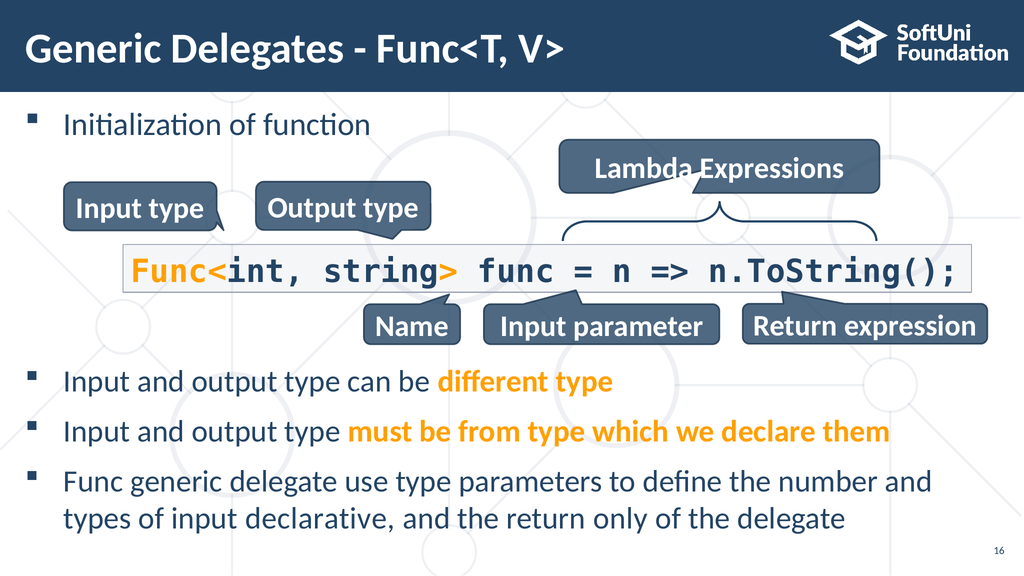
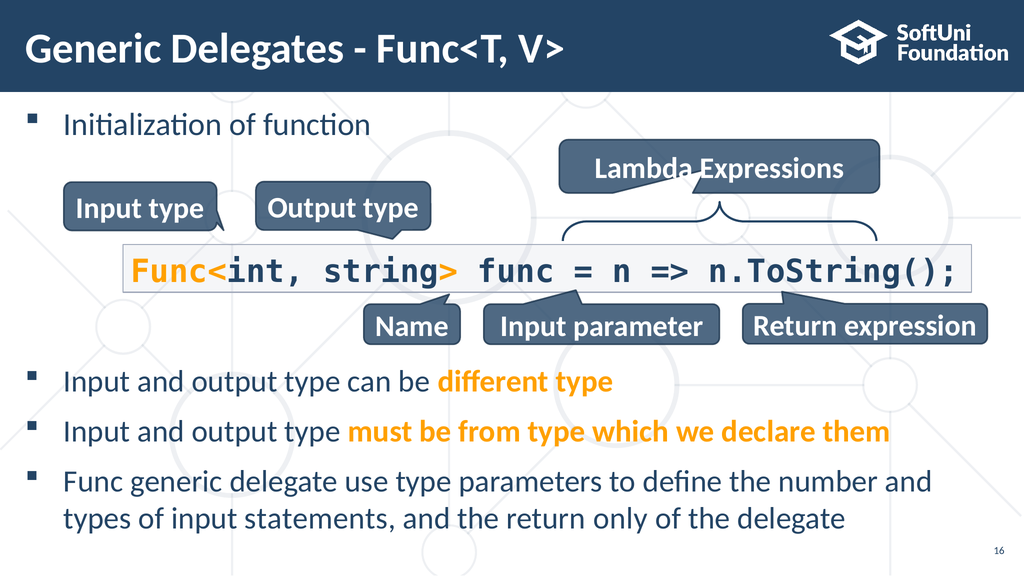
declarative: declarative -> statements (320, 519)
